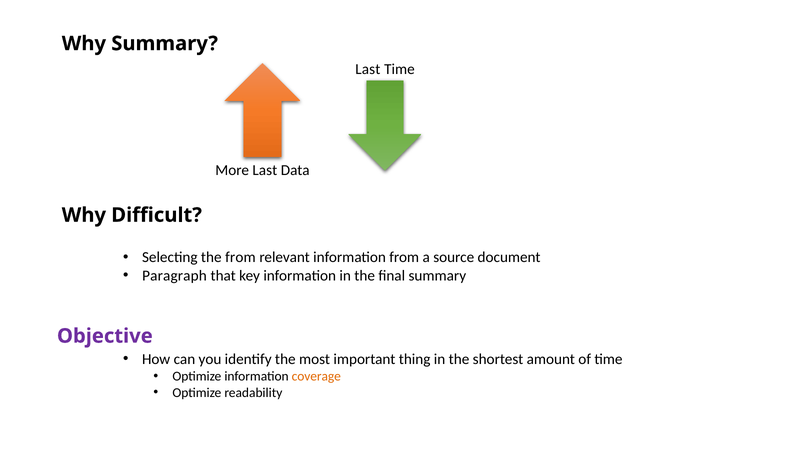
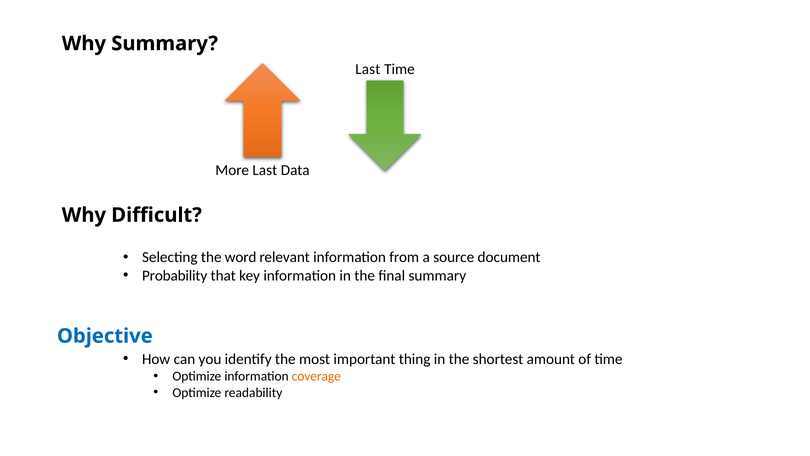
the from: from -> word (241, 257)
Paragraph: Paragraph -> Probability (175, 275)
Objective colour: purple -> blue (105, 336)
